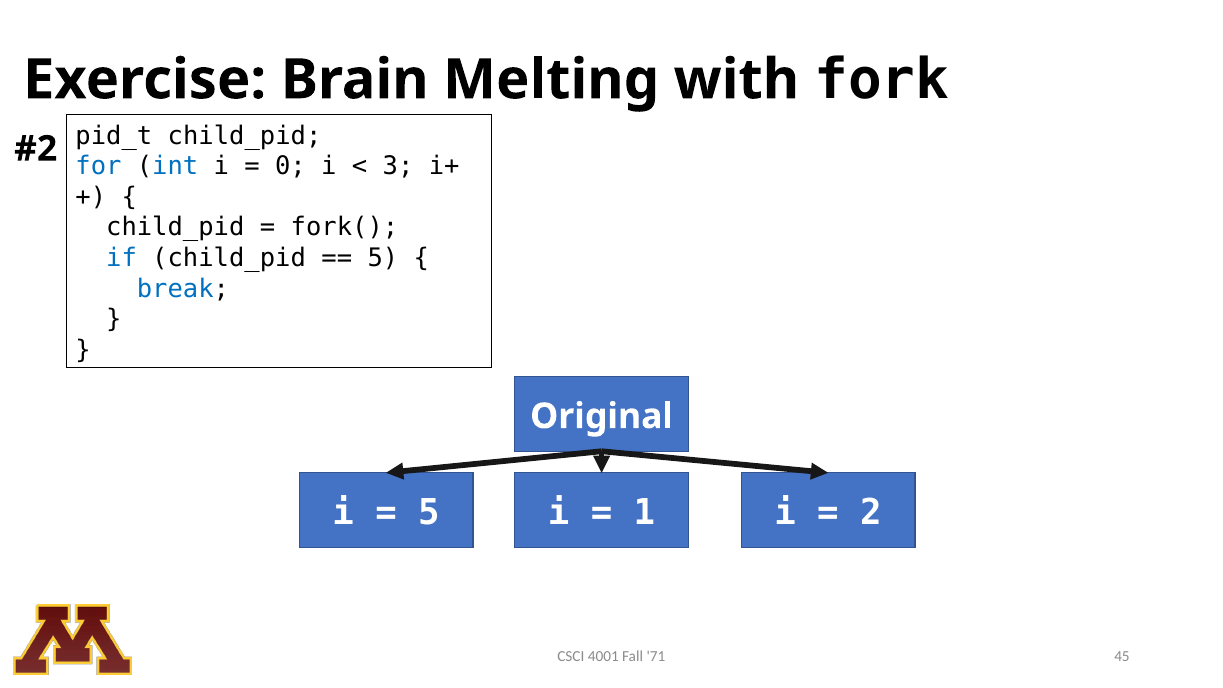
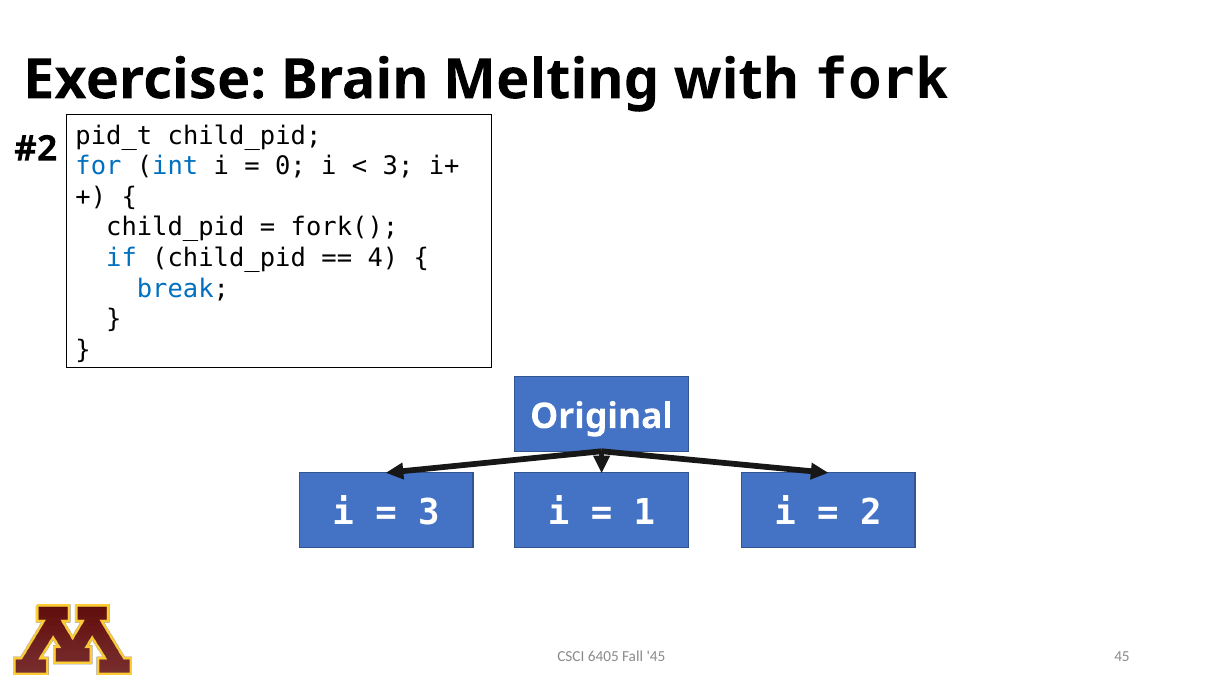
5: 5 -> 4 (383, 258)
5: 5 -> 3 (429, 513)
4001: 4001 -> 6405 (603, 657)
Fall 71: 71 -> 45 (656, 657)
